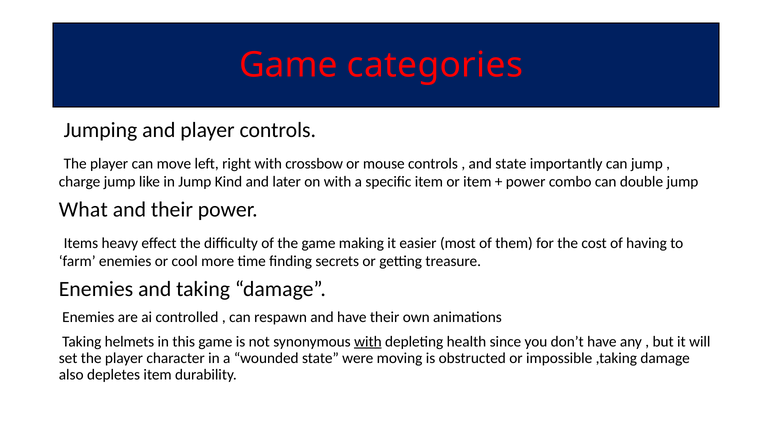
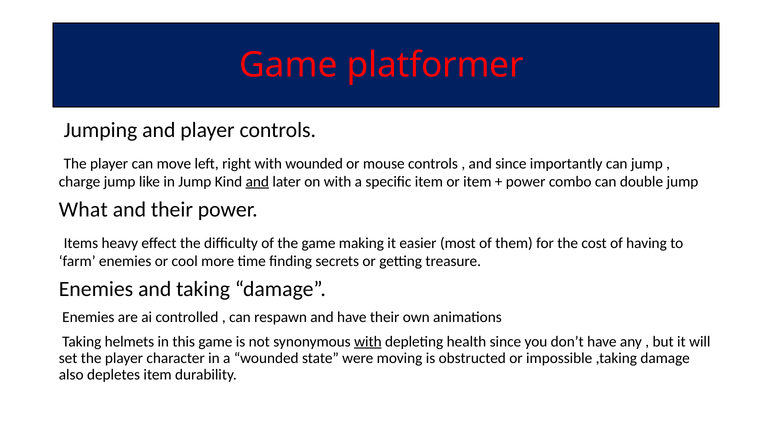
categories: categories -> platformer (435, 65)
with crossbow: crossbow -> wounded (314, 164)
and state: state -> since (511, 164)
and underline: none -> present (257, 182)
